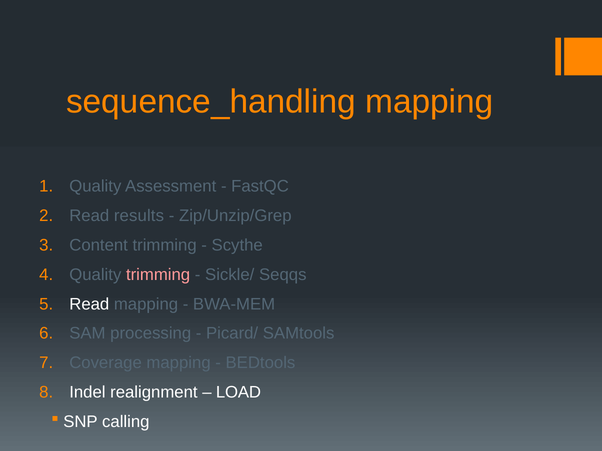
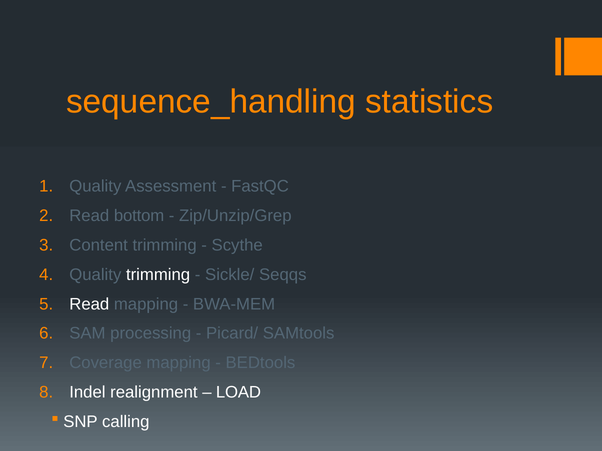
sequence_handling mapping: mapping -> statistics (429, 102)
results: results -> bottom (139, 216)
trimming colour: pink -> white (158, 275)
